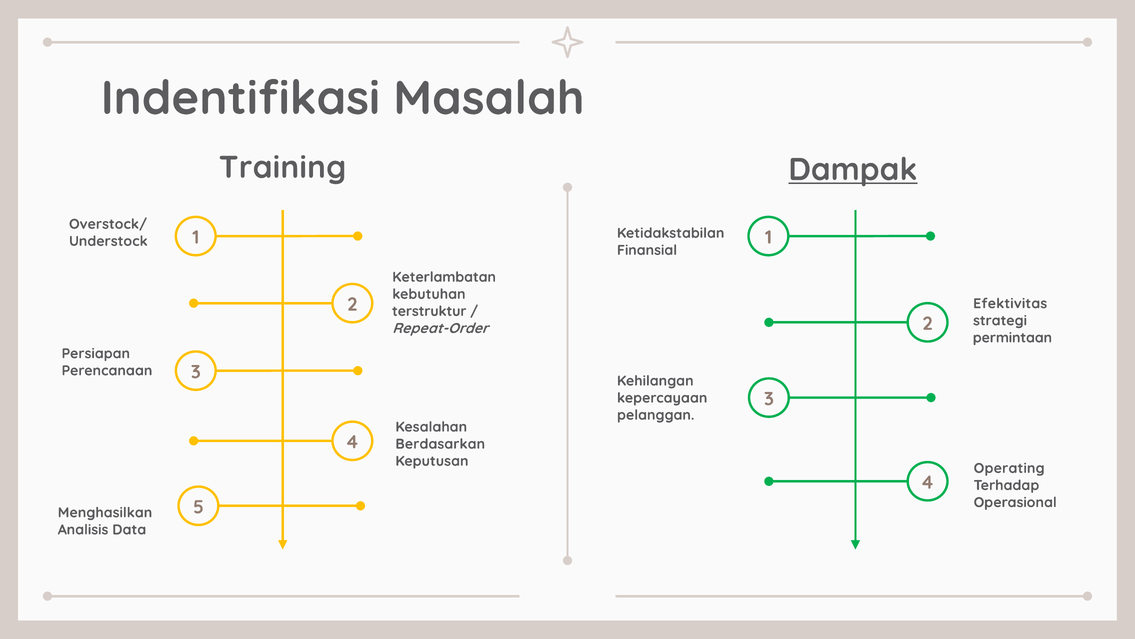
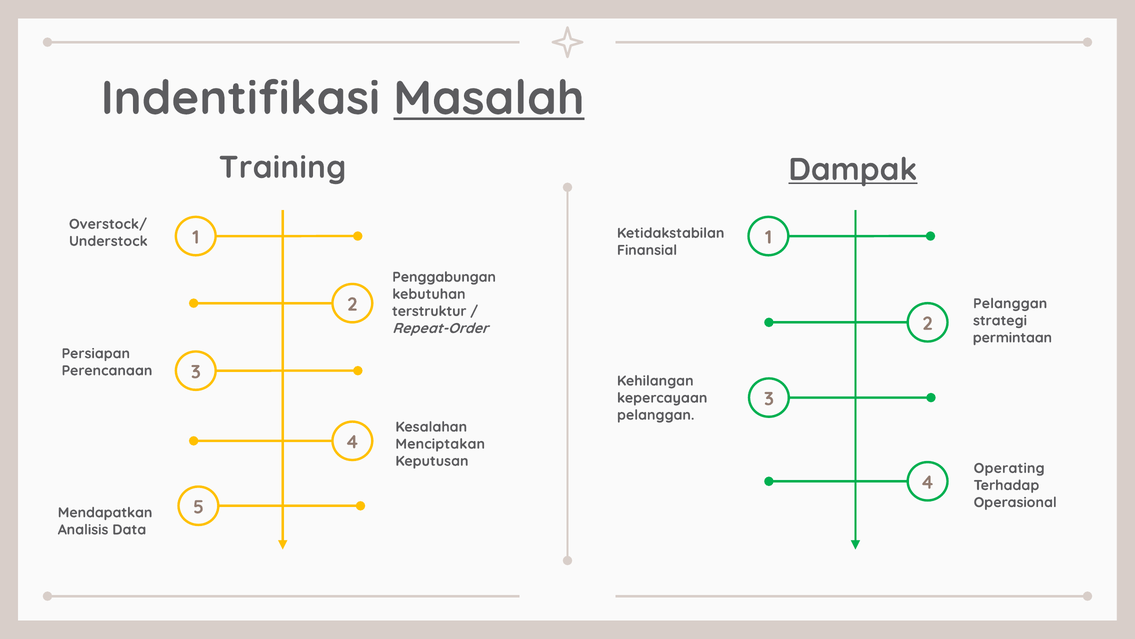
Masalah underline: none -> present (489, 98)
Keterlambatan: Keterlambatan -> Penggabungan (444, 277)
Efektivitas: Efektivitas -> Pelanggan (1010, 303)
Berdasarkan: Berdasarkan -> Menciptakan (440, 444)
Menghasilkan: Menghasilkan -> Mendapatkan (105, 512)
